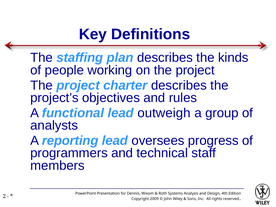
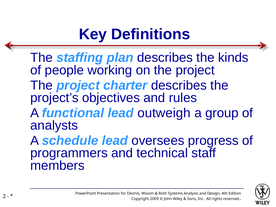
reporting: reporting -> schedule (70, 141)
